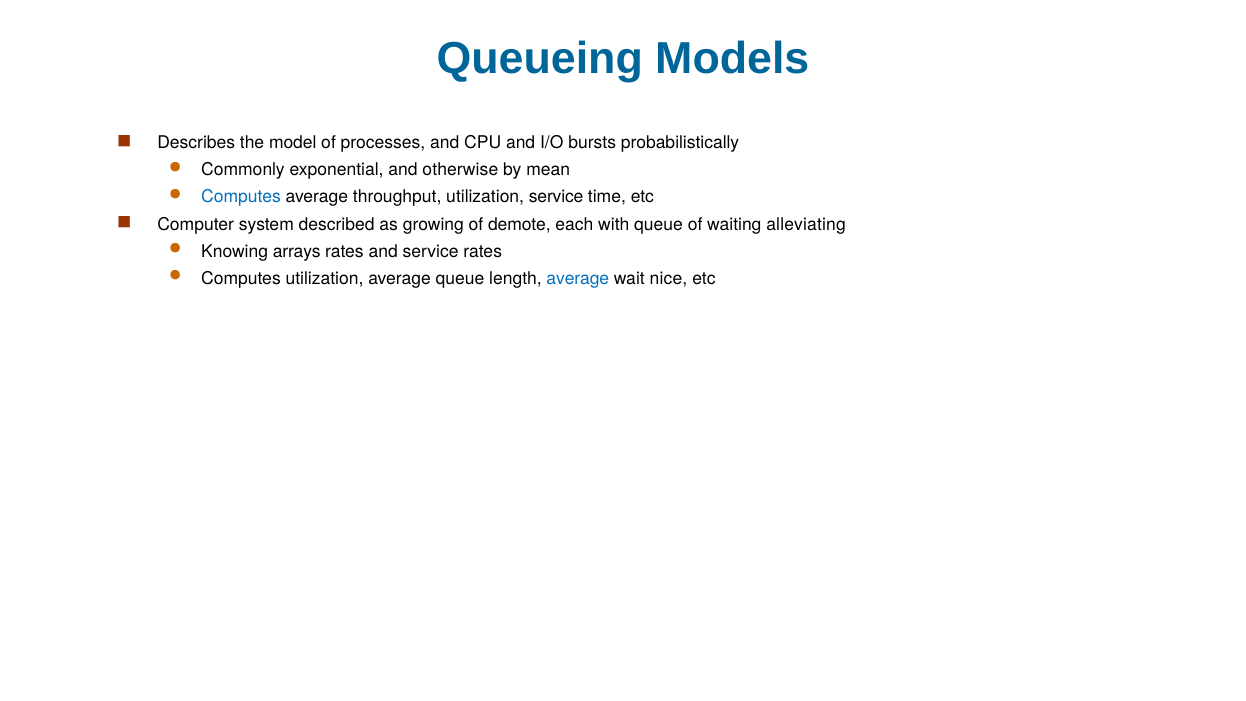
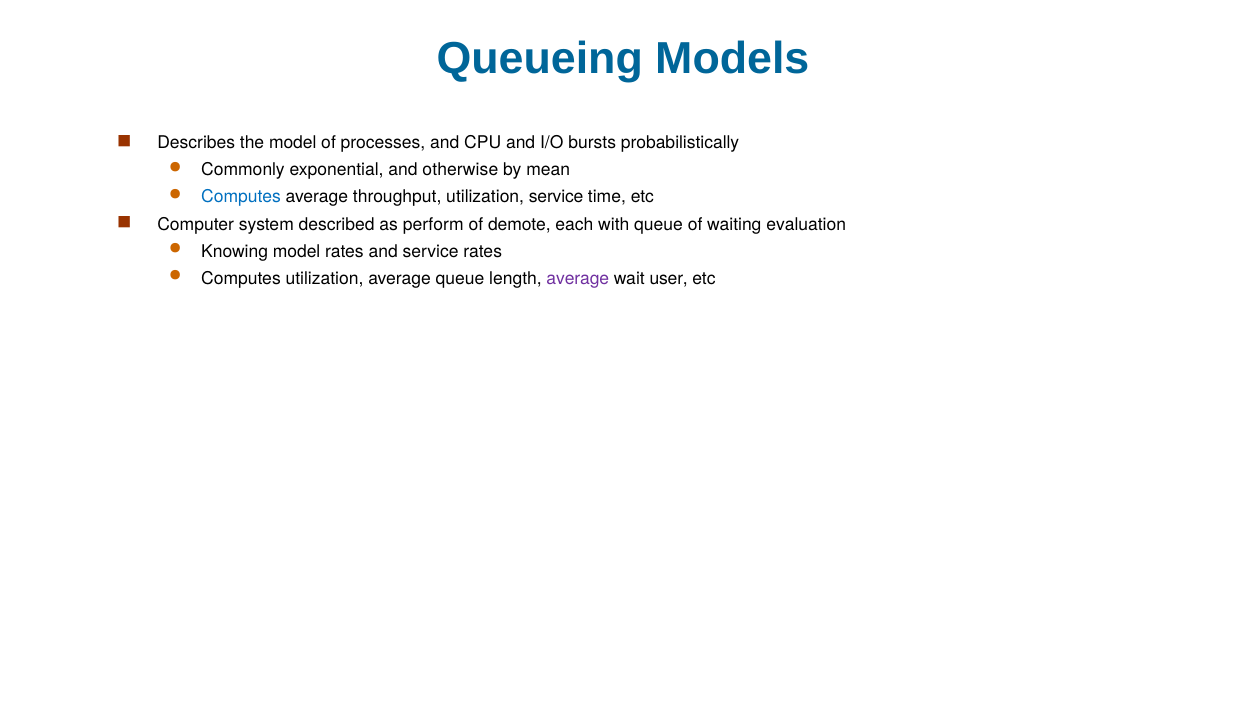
growing: growing -> perform (433, 224)
alleviating: alleviating -> evaluation (806, 224)
Knowing arrays: arrays -> model (297, 251)
average colour: blue -> purple (578, 279)
nice: nice -> user (669, 279)
